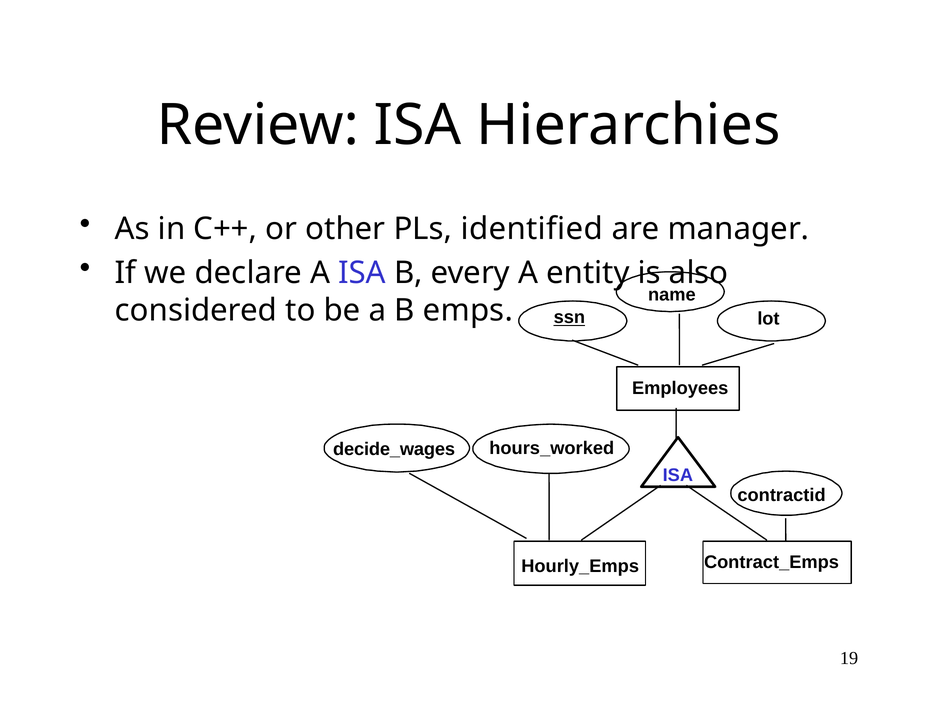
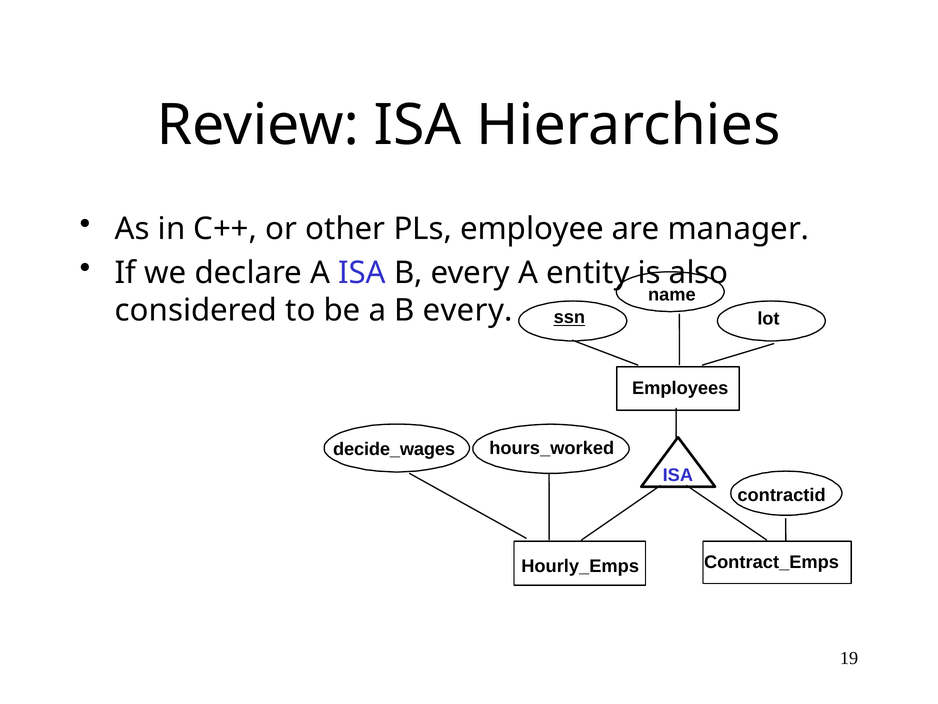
identified: identified -> employee (532, 229)
a B emps: emps -> every (468, 310)
